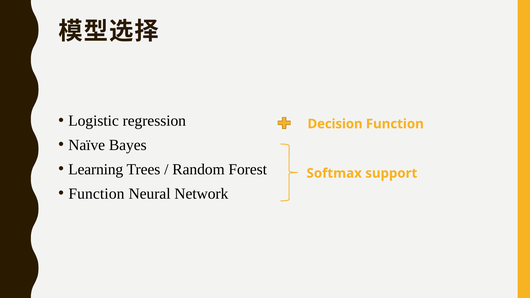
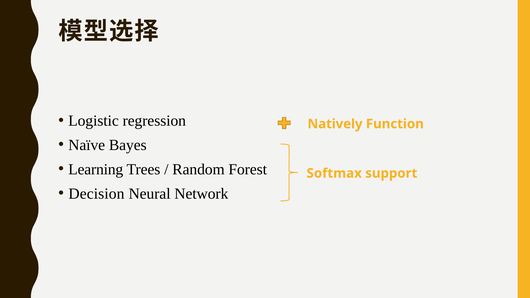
Decision: Decision -> Natively (335, 124)
Function: Function -> Decision (96, 194)
